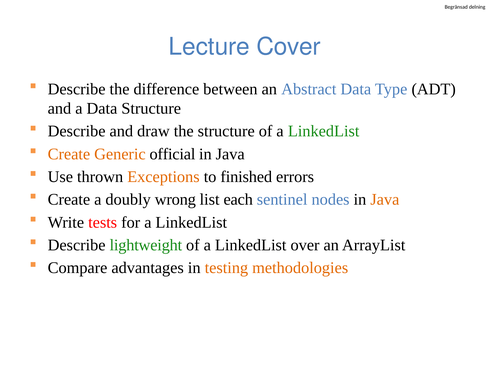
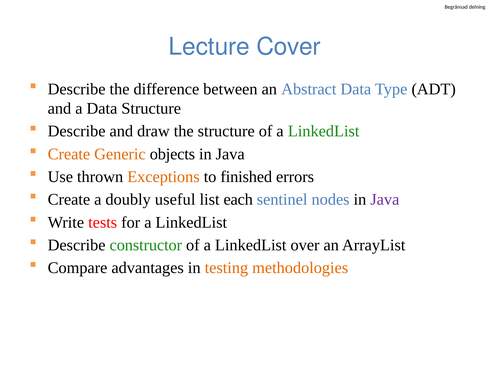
official: official -> objects (172, 154)
wrong: wrong -> useful (175, 200)
Java colour: orange -> purple (385, 200)
lightweight: lightweight -> constructor (146, 246)
